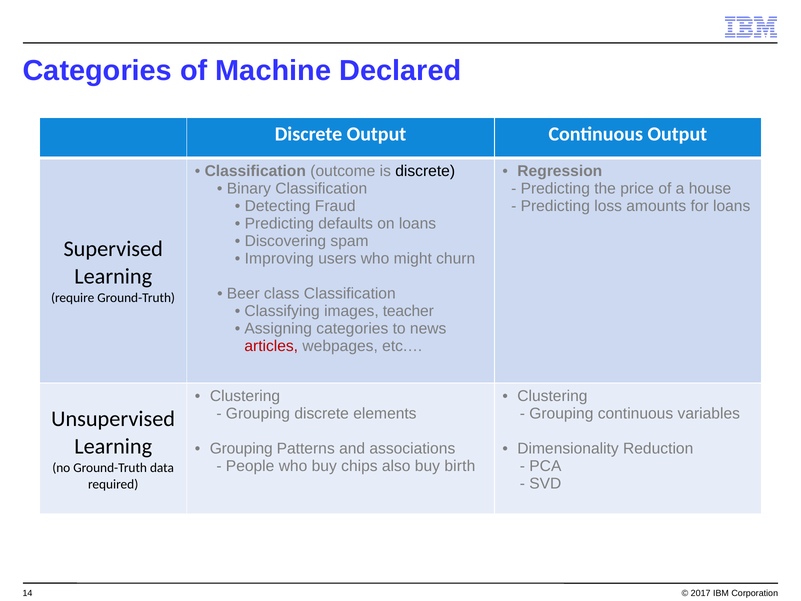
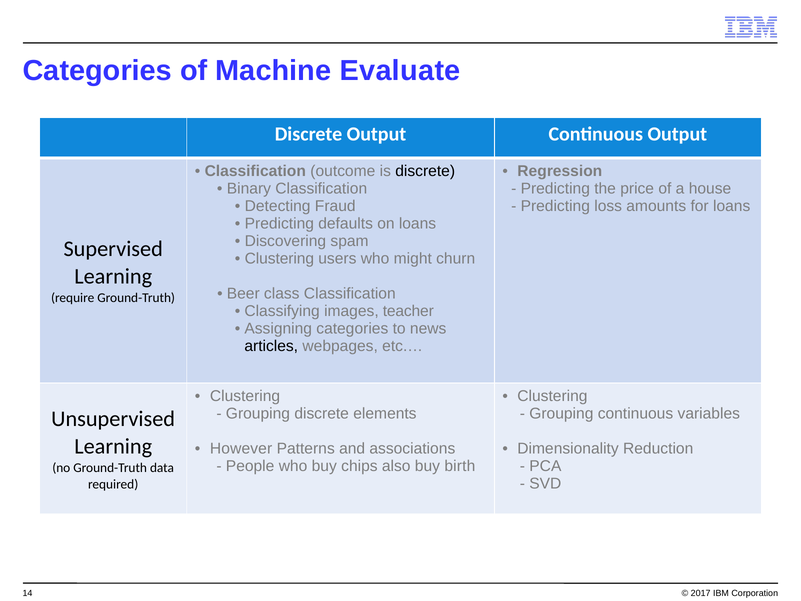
Declared: Declared -> Evaluate (400, 71)
Improving: Improving -> Clustering (279, 259)
articles colour: red -> black (271, 346)
Grouping: Grouping -> However (241, 448)
